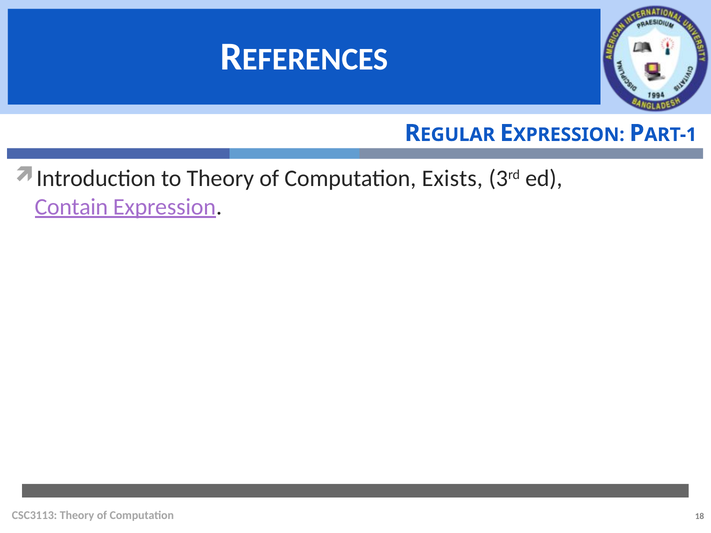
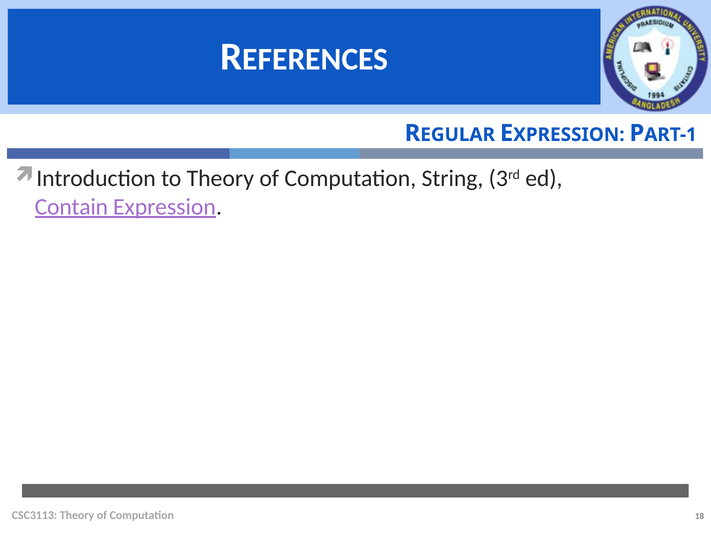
Exists: Exists -> String (452, 178)
